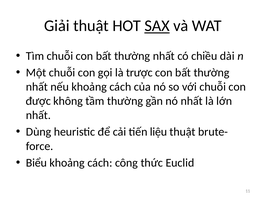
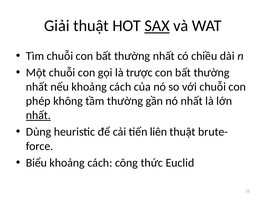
được: được -> phép (38, 101)
nhất underline: none -> present (38, 115)
liệu: liệu -> liên (159, 132)
